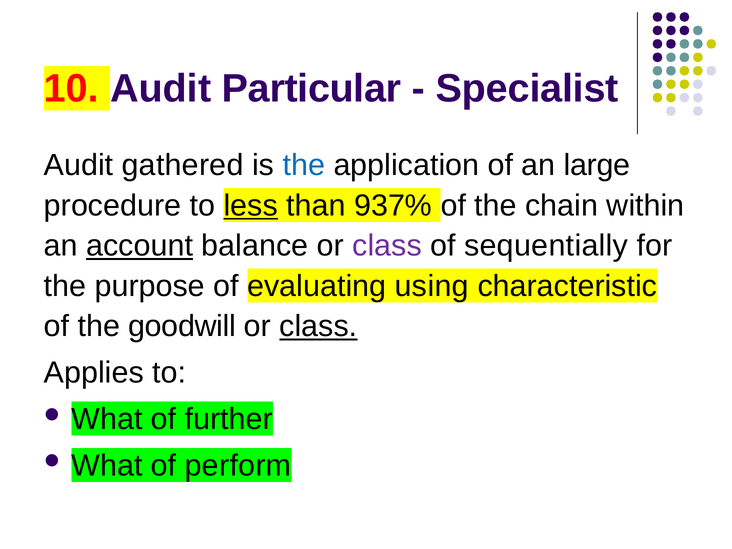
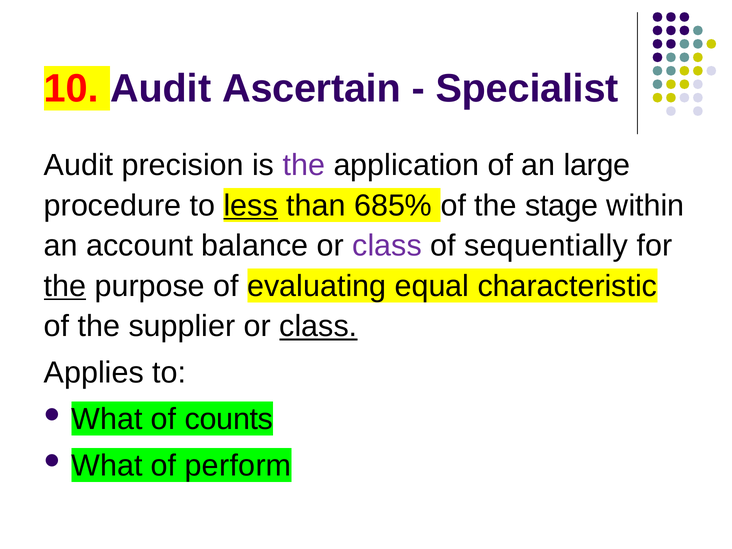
Particular: Particular -> Ascertain (311, 89)
gathered: gathered -> precision (183, 165)
the colour: blue -> purple (304, 165)
937%: 937% -> 685% (393, 206)
chain: chain -> stage (562, 206)
account underline: present -> none (140, 246)
the underline: none -> present (65, 286)
using: using -> equal (432, 286)
goodwill: goodwill -> supplier (182, 326)
further: further -> counts (229, 419)
